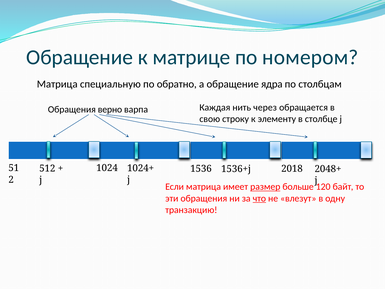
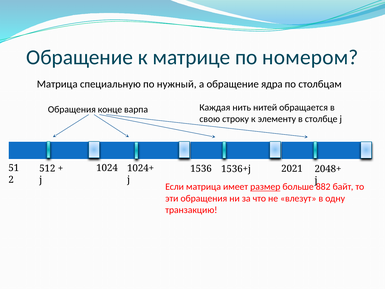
обратно: обратно -> нужный (177, 84)
верно: верно -> конце (110, 109)
через: через -> нитей (265, 107)
2018: 2018 -> 2021 (292, 169)
120: 120 -> 882 (323, 187)
что underline: present -> none (259, 198)
